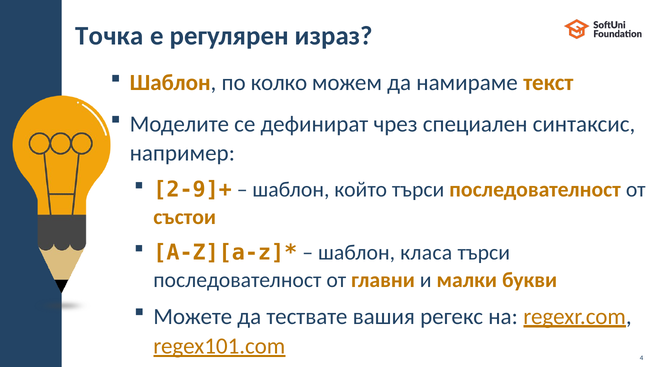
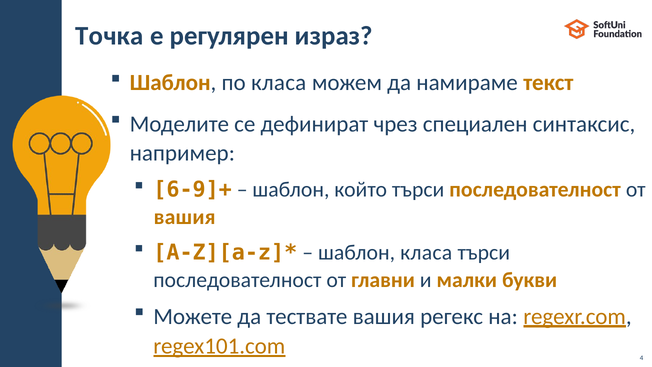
по колко: колко -> класа (279, 83)
2-9]+: 2-9]+ -> 6-9]+ (193, 189)
състои: състои -> вашия (185, 217)
